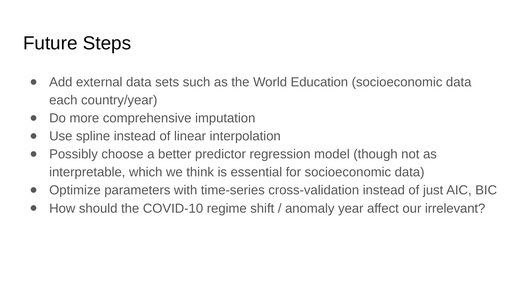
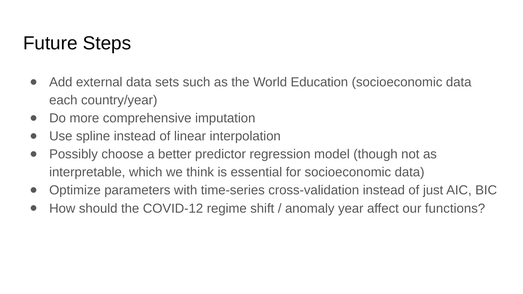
COVID-10: COVID-10 -> COVID-12 (173, 209)
irrelevant: irrelevant -> functions (455, 209)
